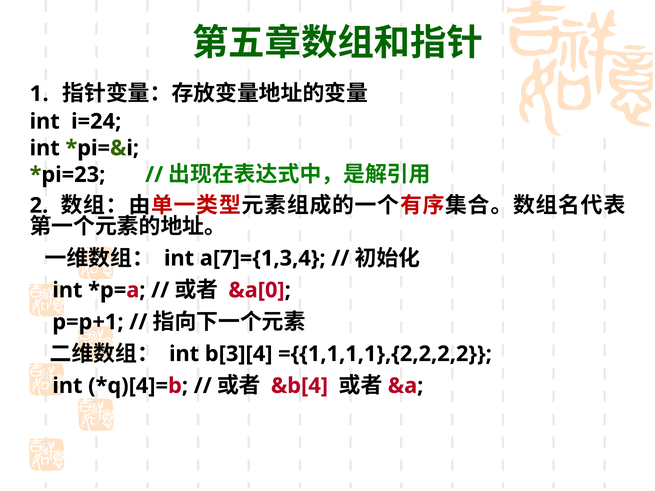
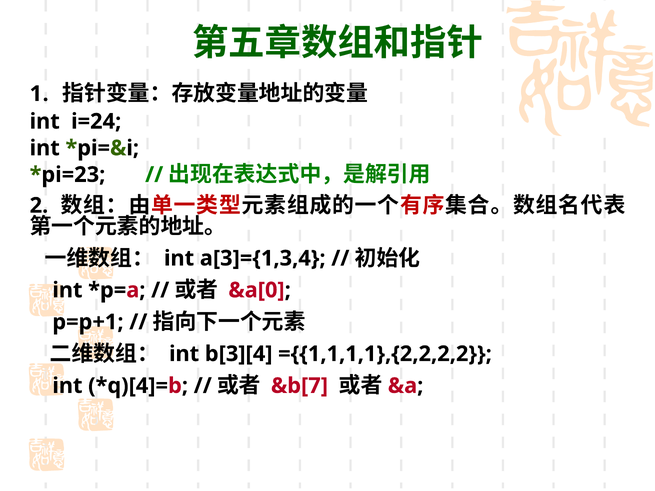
a[7]={1,3,4: a[7]={1,3,4 -> a[3]={1,3,4 (263, 258)
&b[4: &b[4 -> &b[7 (299, 386)
